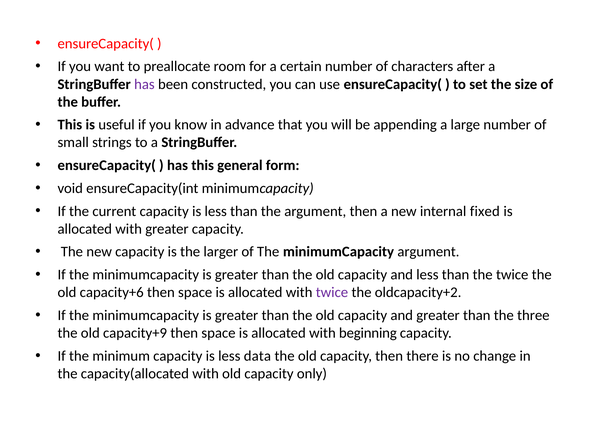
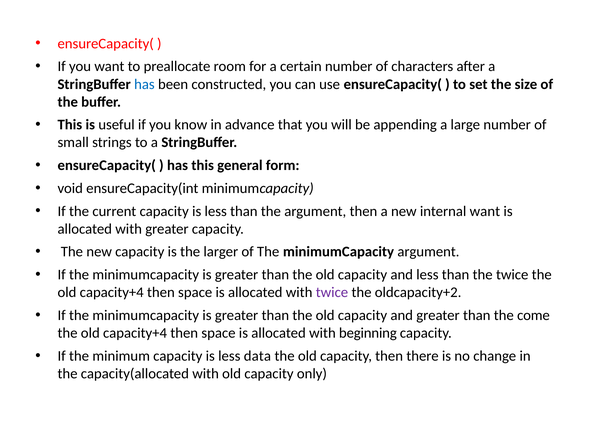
has colour: purple -> blue (144, 84)
internal fixed: fixed -> want (485, 211)
capacity+6: capacity+6 -> capacity+4 (112, 293)
three: three -> come (533, 316)
capacity+9: capacity+9 -> capacity+4 (135, 333)
